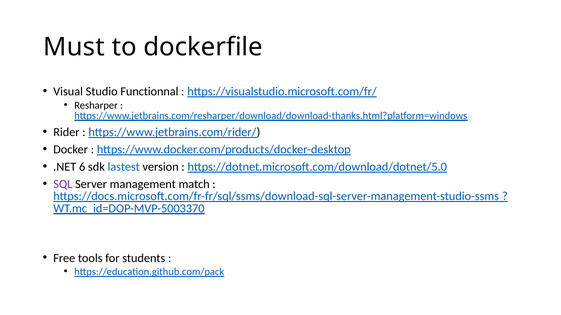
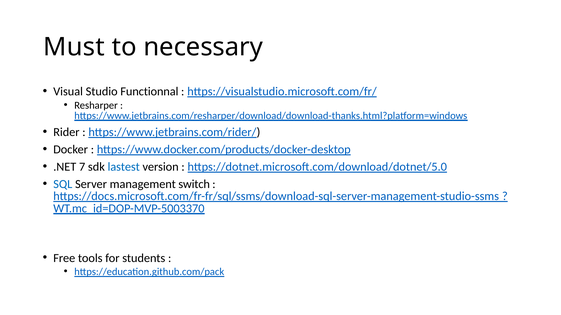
dockerfile: dockerfile -> necessary (203, 47)
6: 6 -> 7 (82, 167)
SQL colour: purple -> blue (63, 184)
match: match -> switch (194, 184)
